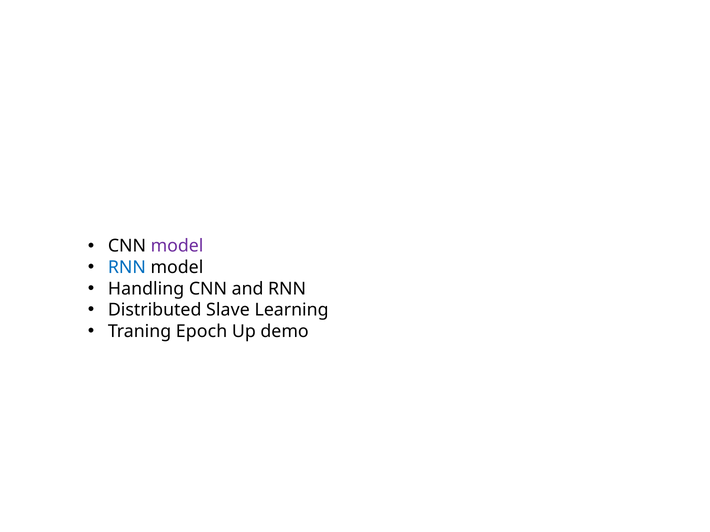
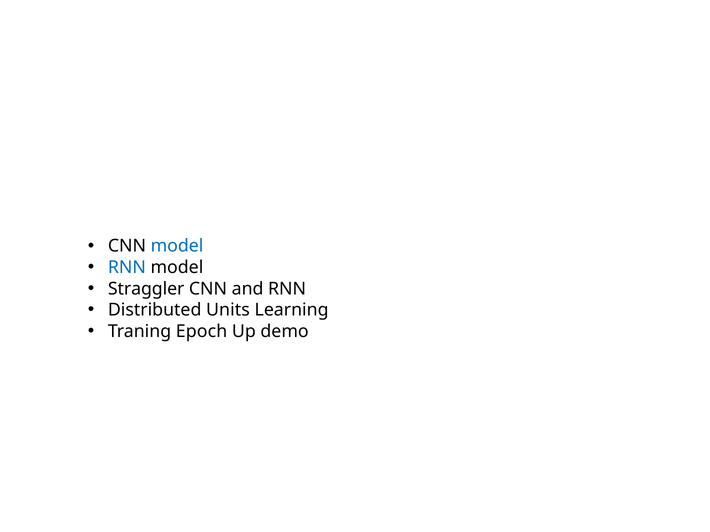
model colour: purple -> blue (177, 246)
Handling: Handling -> Straggler (146, 289)
Slave: Slave -> Units (228, 310)
